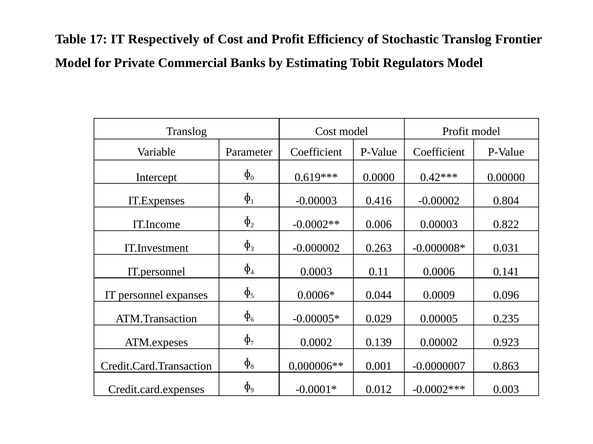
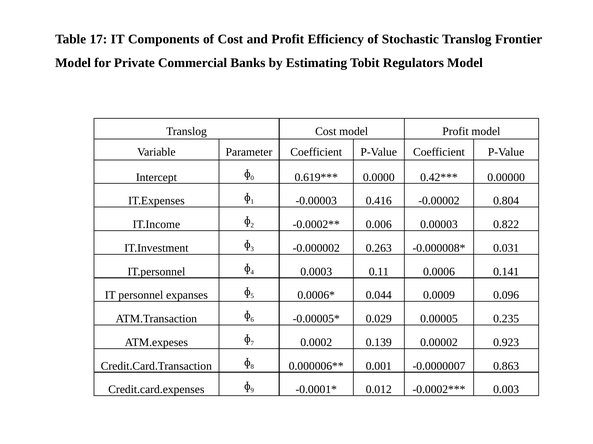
Respectively: Respectively -> Components (164, 39)
